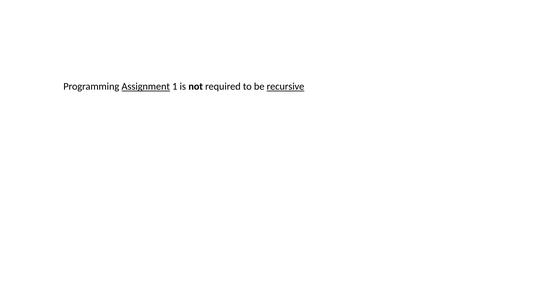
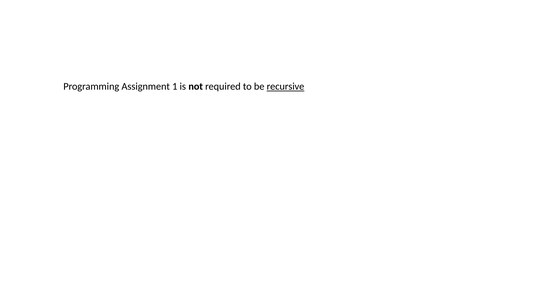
Assignment underline: present -> none (146, 86)
